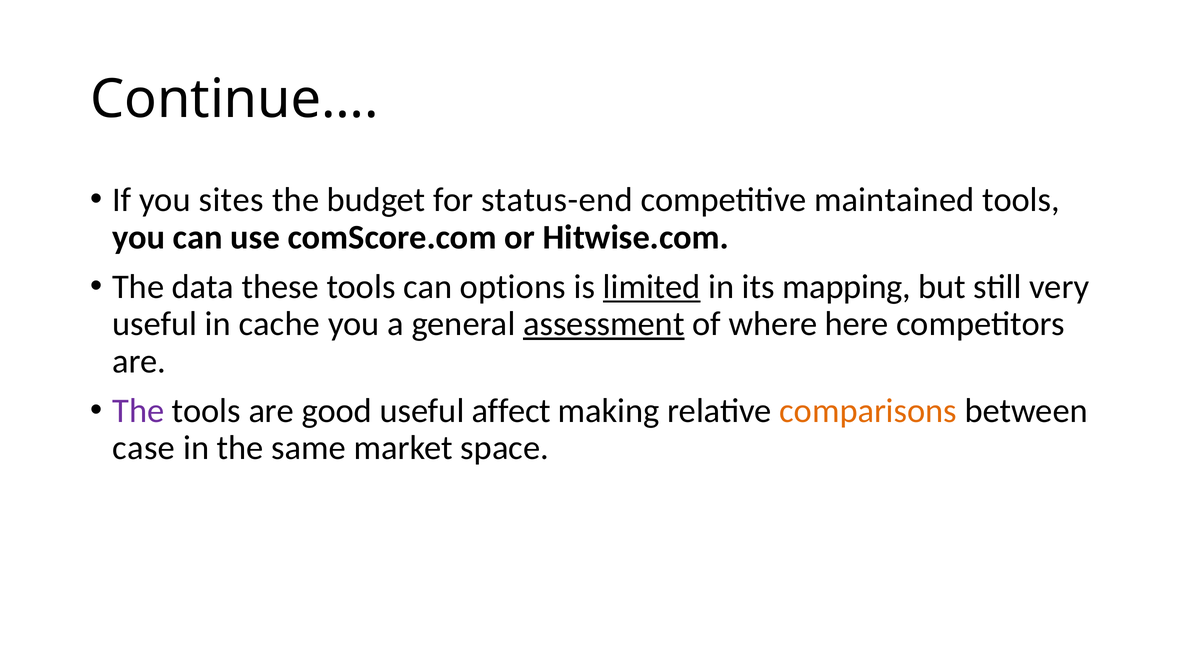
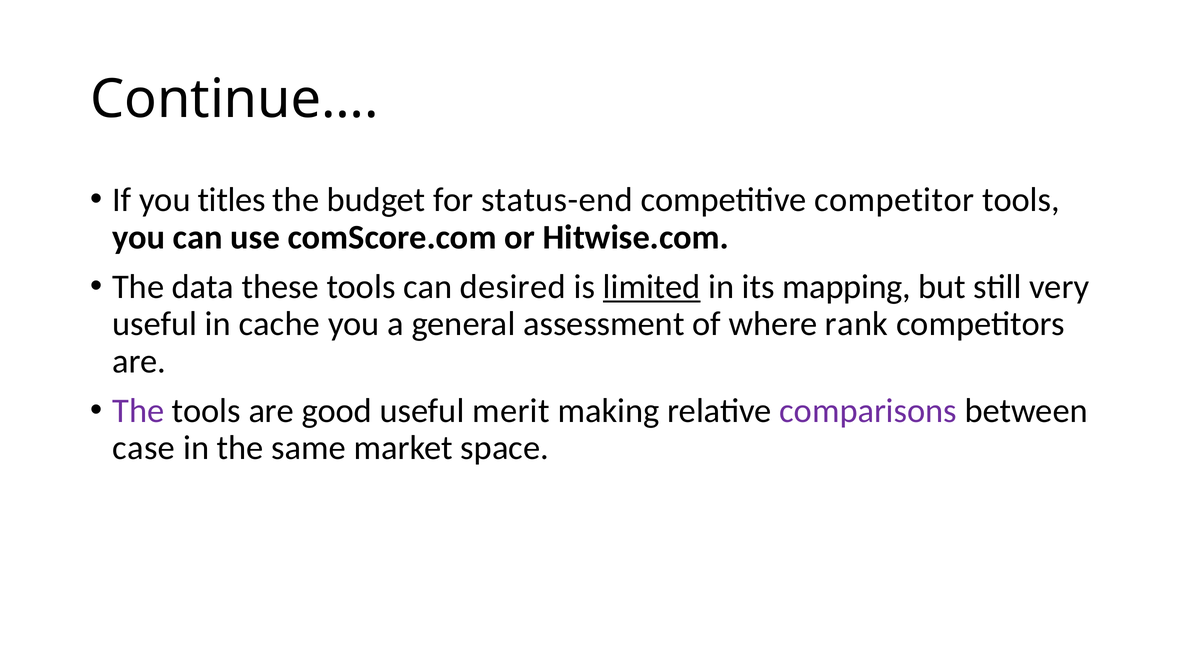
sites: sites -> titles (232, 200)
maintained: maintained -> competitor (894, 200)
options: options -> desired (513, 287)
assessment underline: present -> none (604, 324)
here: here -> rank (857, 324)
affect: affect -> merit (511, 411)
comparisons colour: orange -> purple (868, 411)
